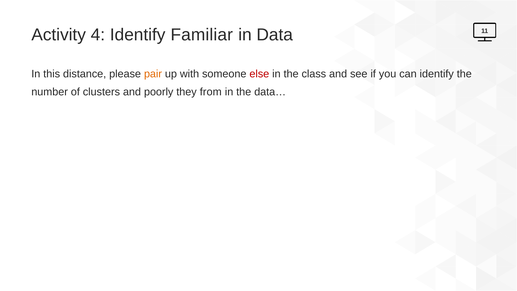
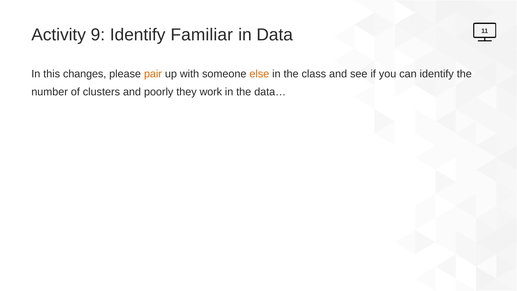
4: 4 -> 9 (98, 35)
distance: distance -> changes (85, 74)
else colour: red -> orange (259, 74)
from: from -> work (211, 92)
